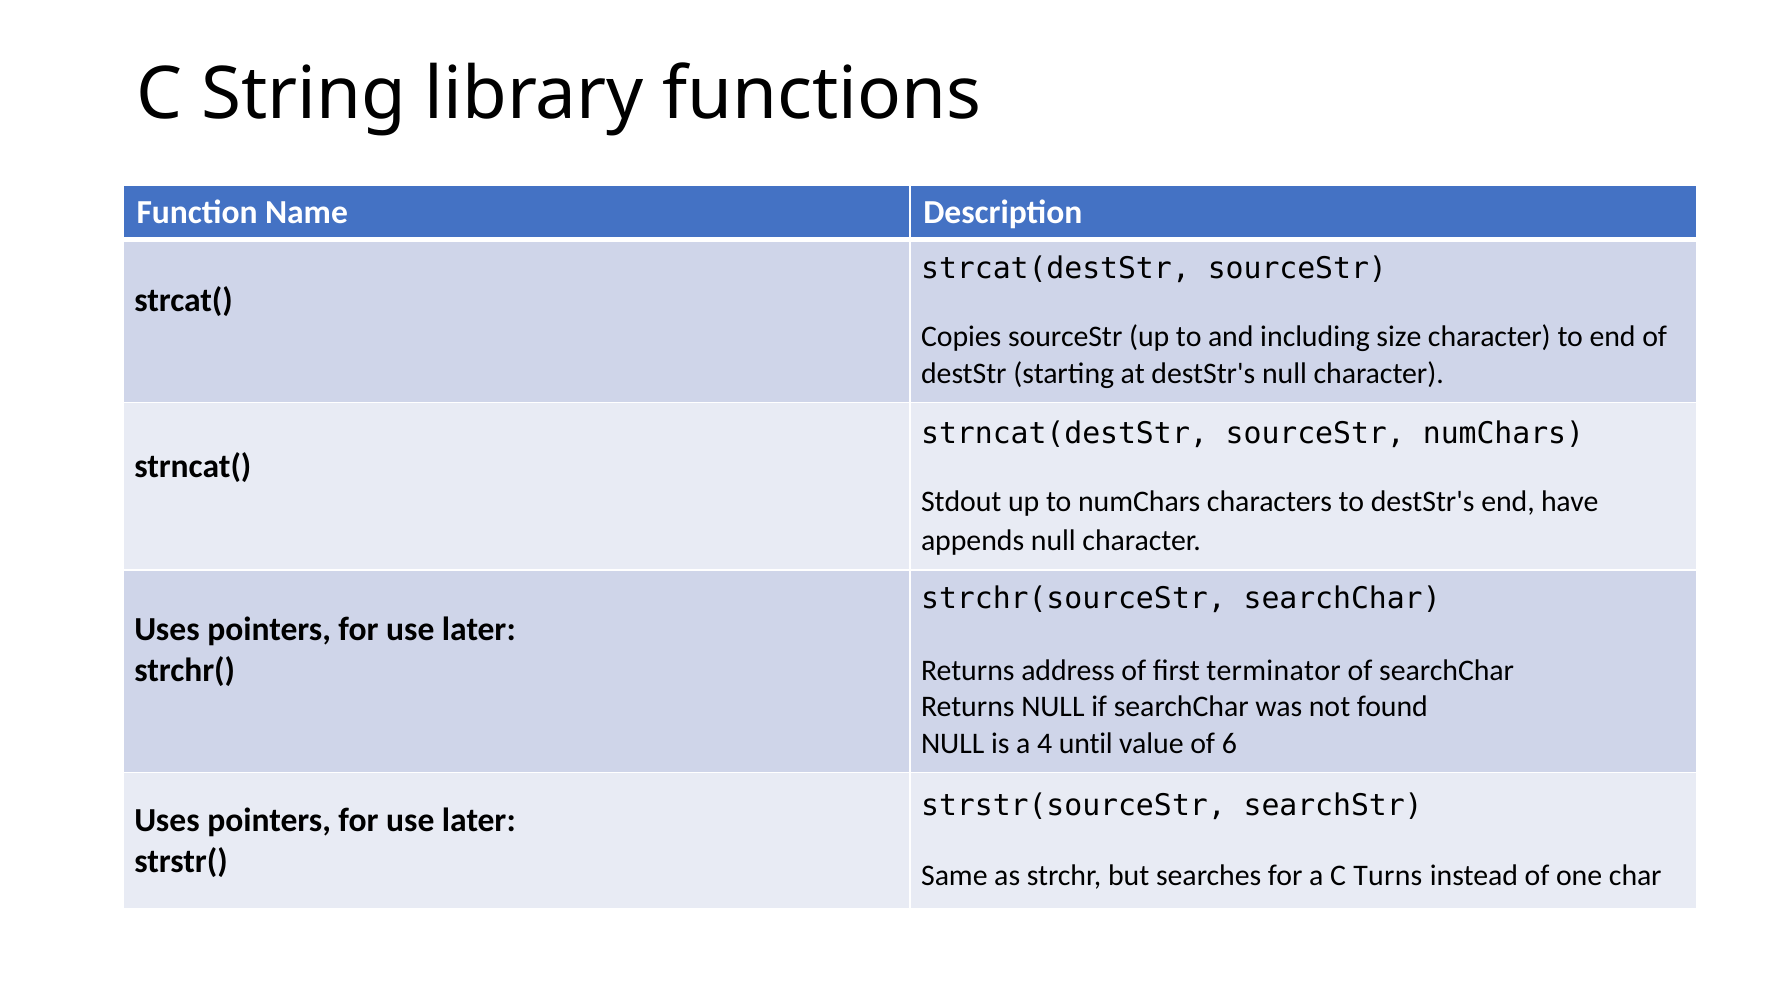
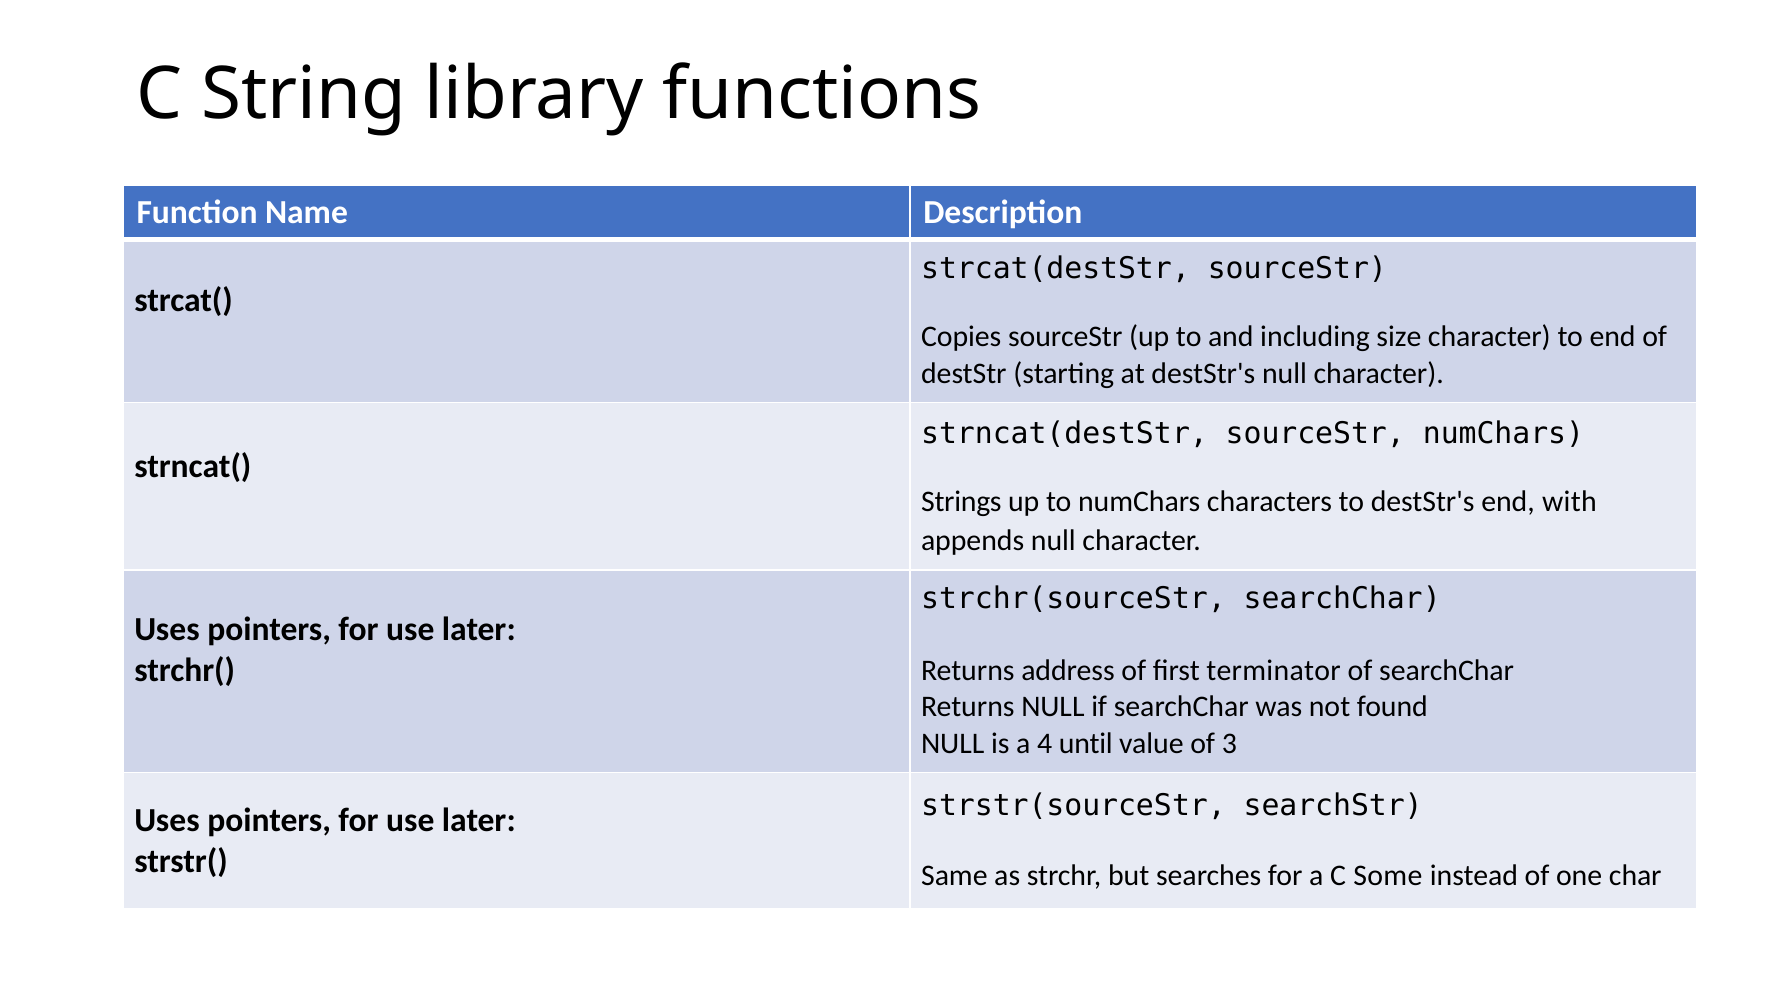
Stdout: Stdout -> Strings (961, 501)
have: have -> with (1569, 501)
6: 6 -> 3 (1229, 743)
Turns: Turns -> Some (1388, 875)
